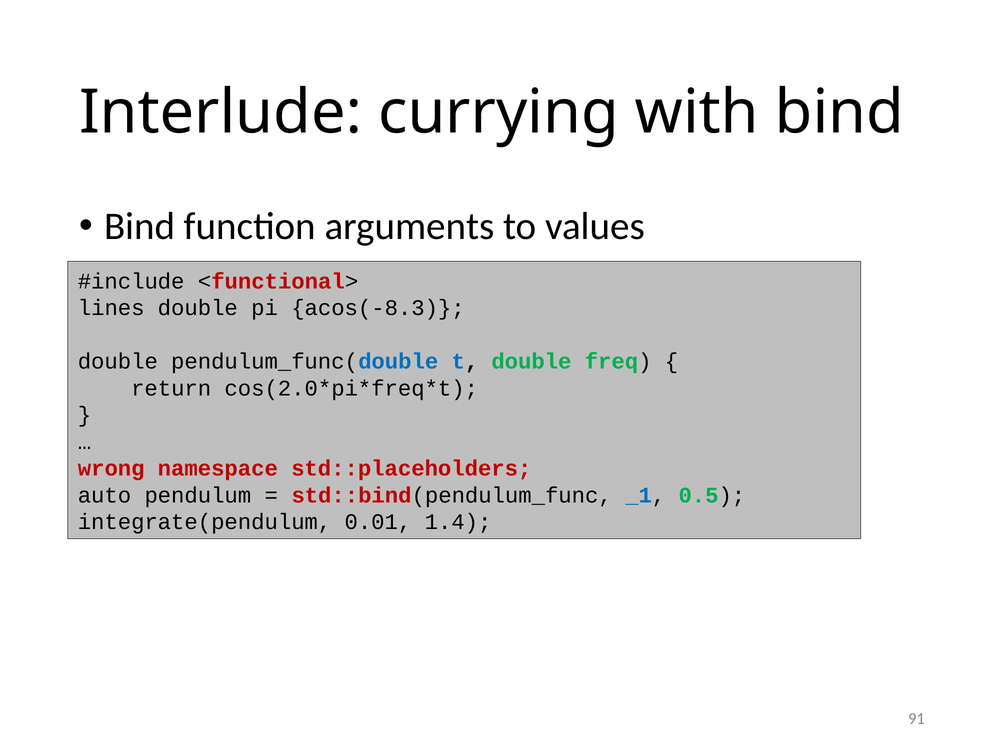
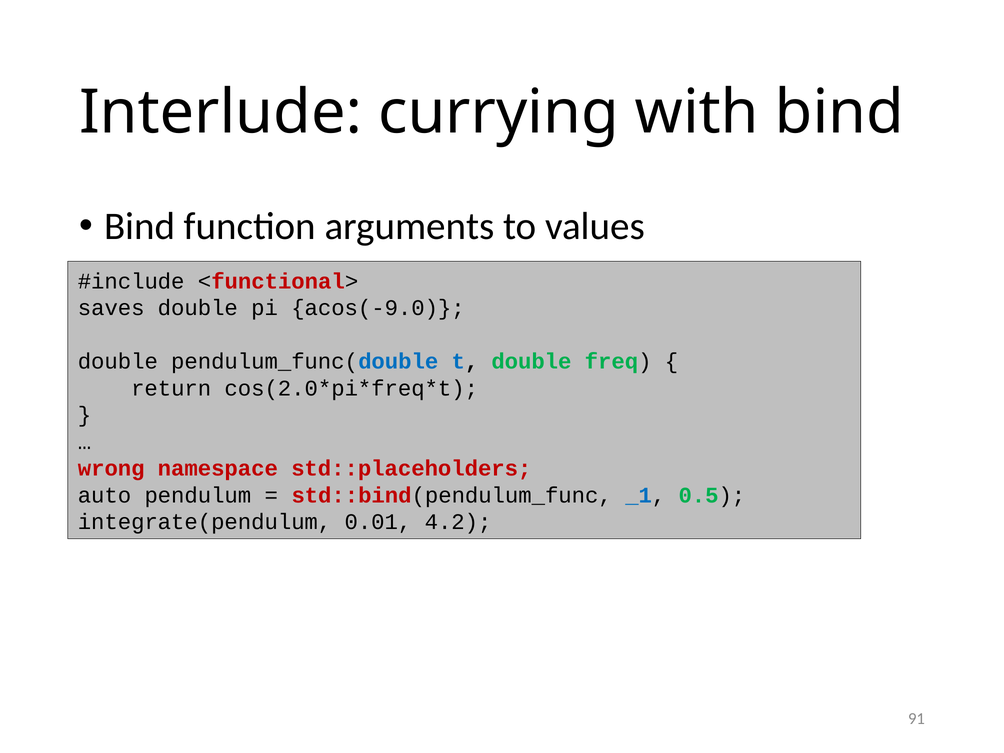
lines: lines -> saves (111, 308)
acos(-8.3: acos(-8.3 -> acos(-9.0 (378, 308)
1.4: 1.4 -> 4.2 (458, 522)
